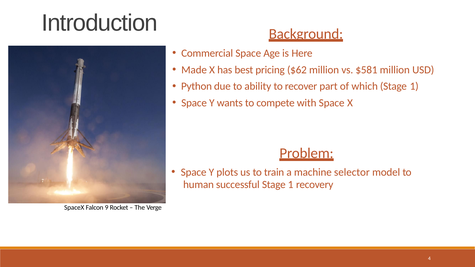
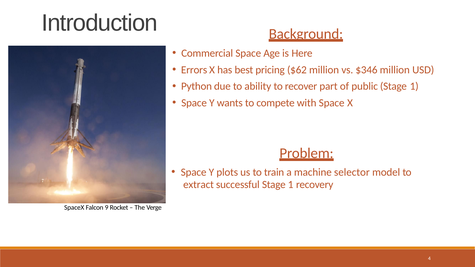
Made: Made -> Errors (194, 70)
$581: $581 -> $346 (366, 70)
which: which -> public (365, 86)
human: human -> extract (199, 185)
